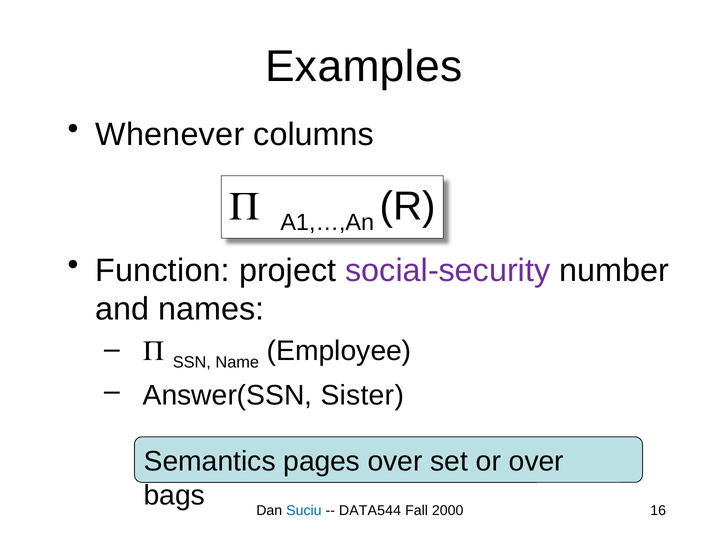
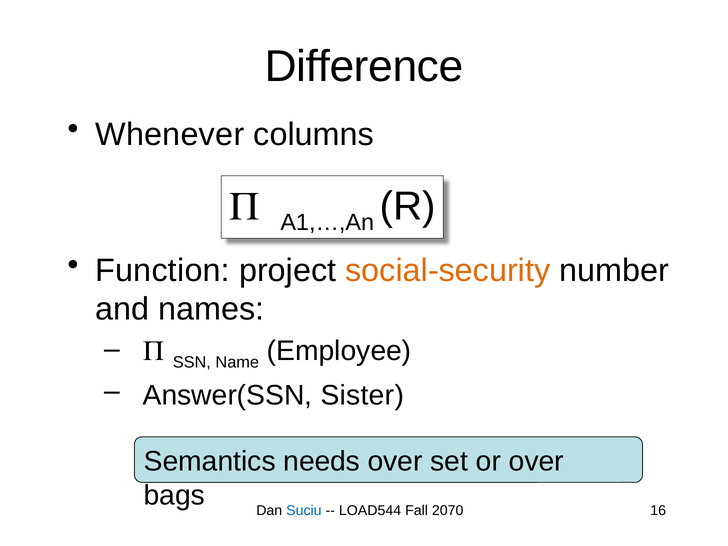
Examples: Examples -> Difference (364, 67)
social-security colour: purple -> orange (448, 270)
pages: pages -> needs (322, 462)
DATA544: DATA544 -> LOAD544 (370, 511)
2000: 2000 -> 2070 (448, 511)
